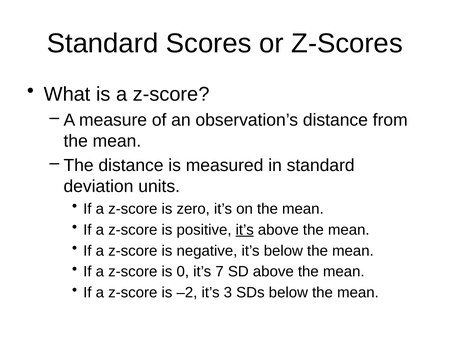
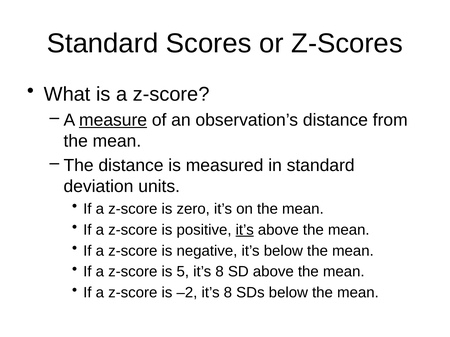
measure underline: none -> present (113, 120)
0: 0 -> 5 (183, 272)
7: 7 -> 8 (220, 272)
–2 it’s 3: 3 -> 8 (228, 293)
